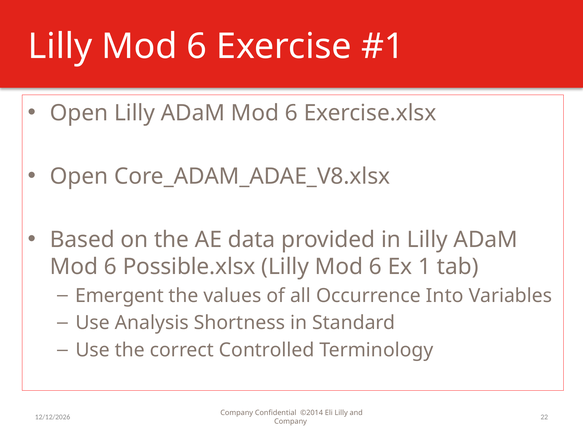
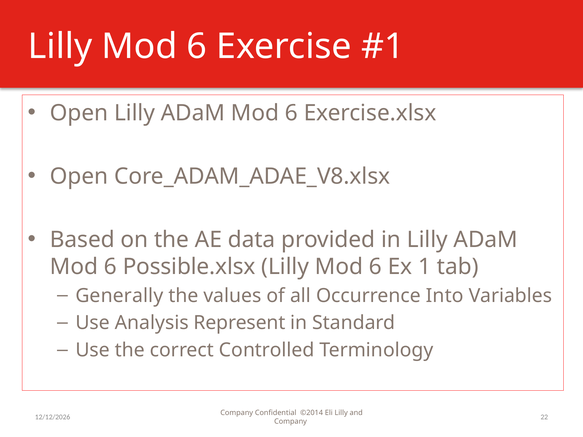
Emergent: Emergent -> Generally (119, 296)
Shortness: Shortness -> Represent (240, 323)
